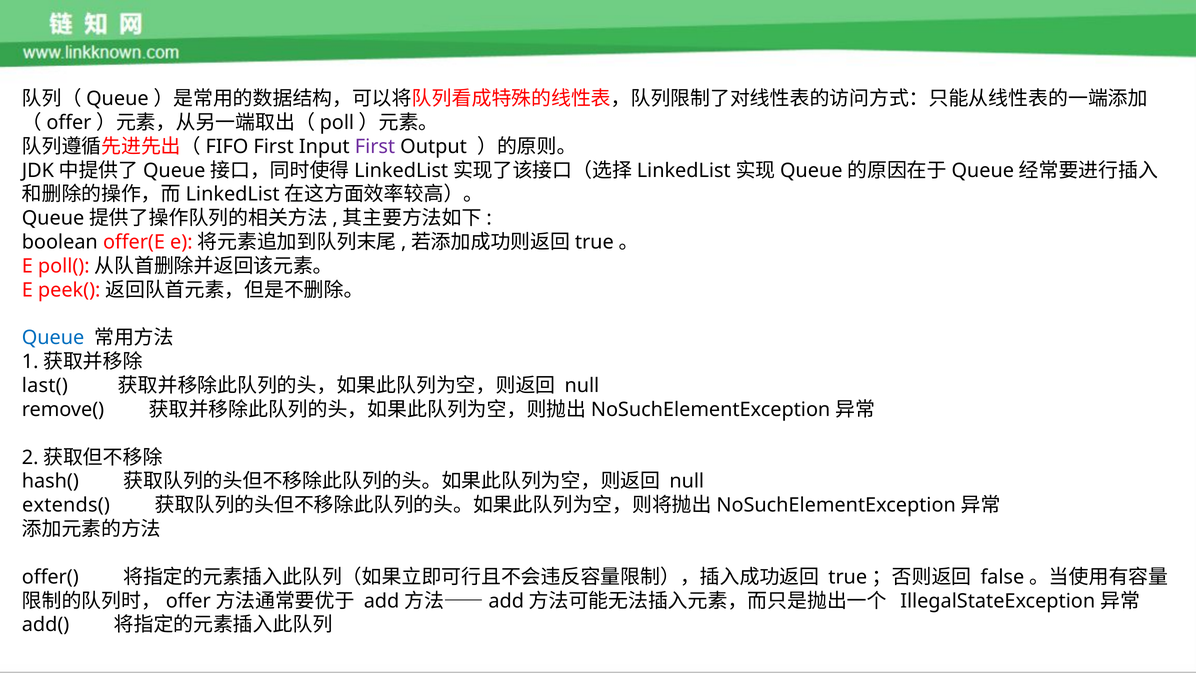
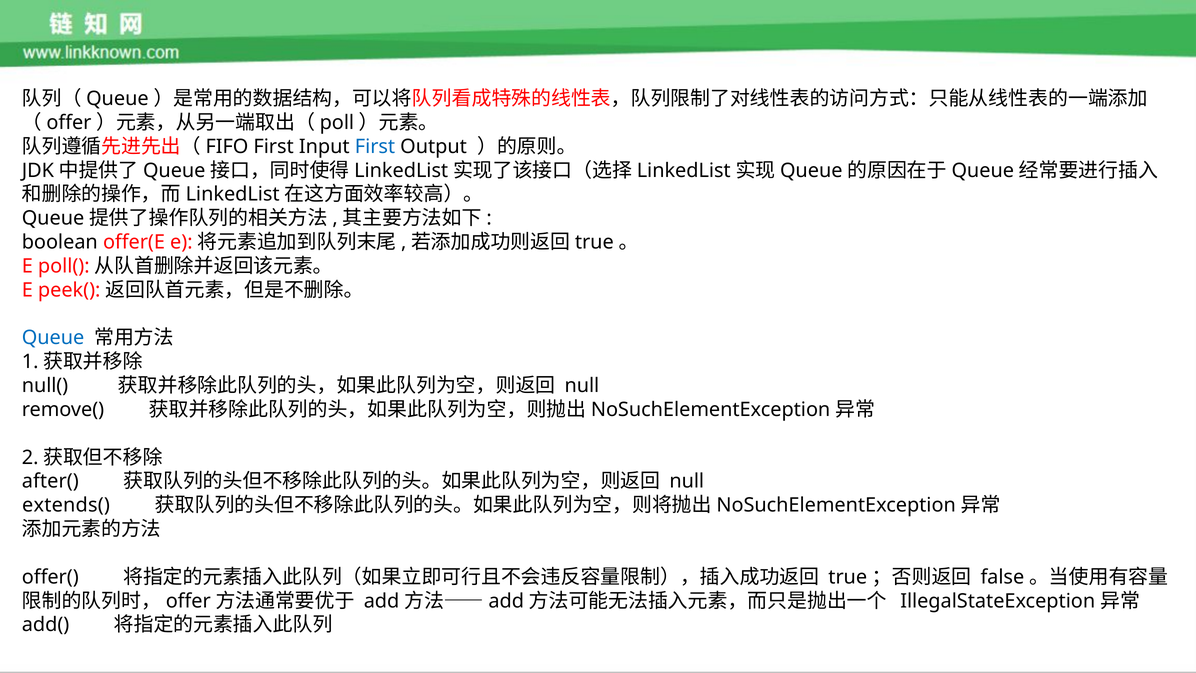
First colour: purple -> blue (375, 146)
last(: last( -> null( (45, 386)
hash(: hash( -> after( (50, 481)
